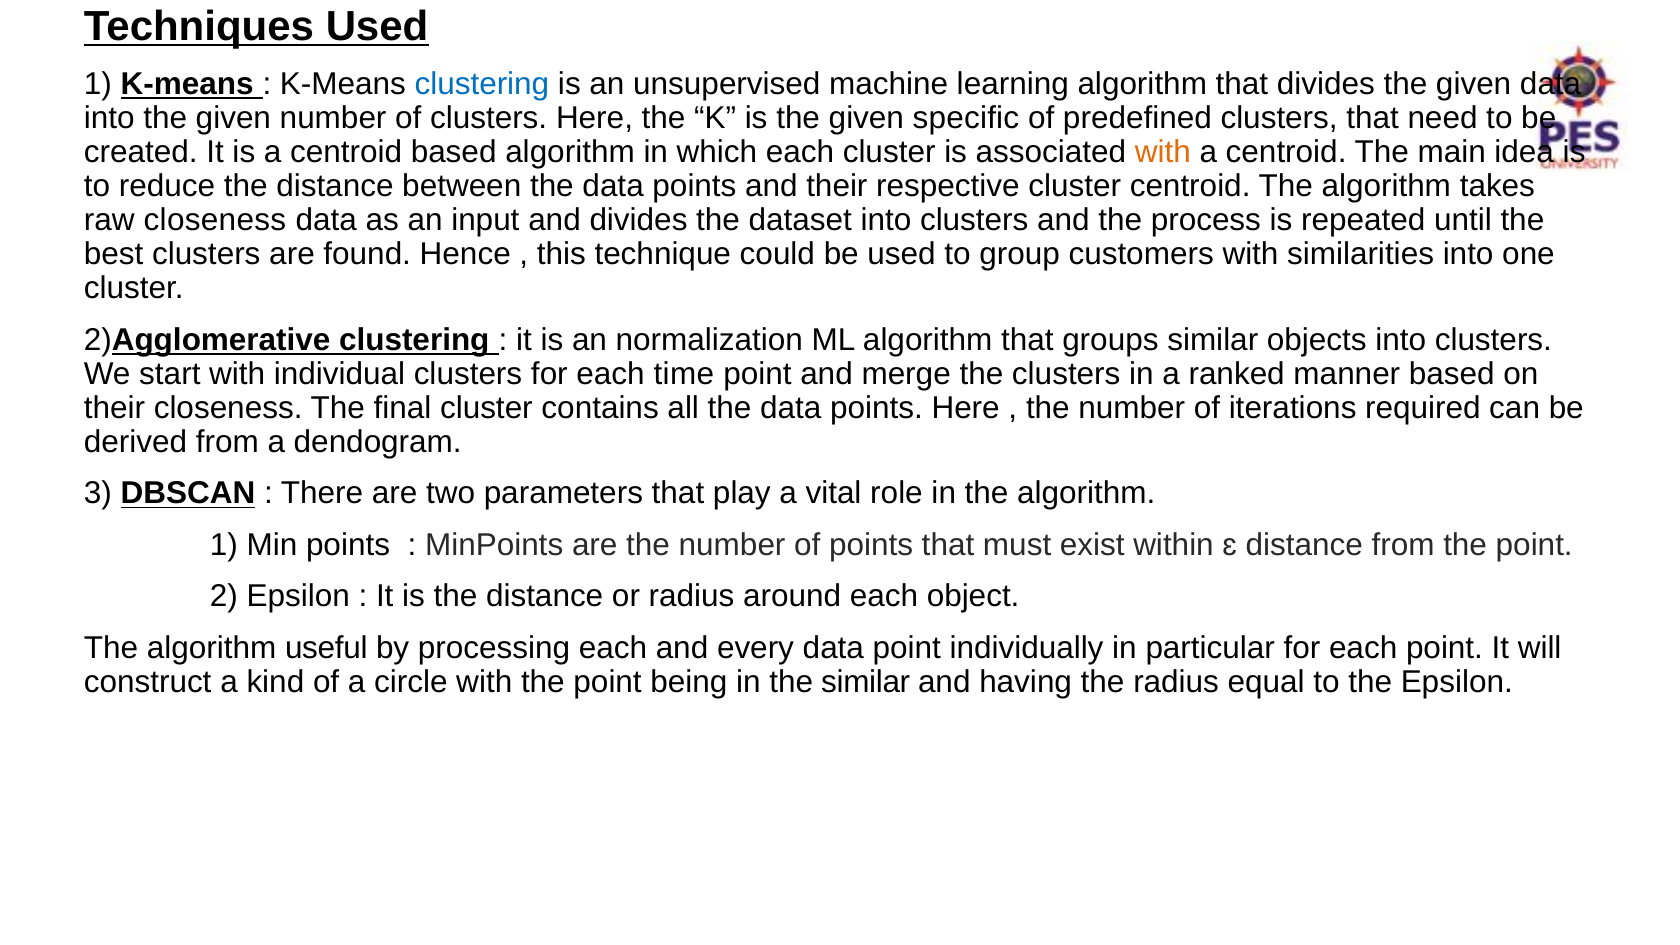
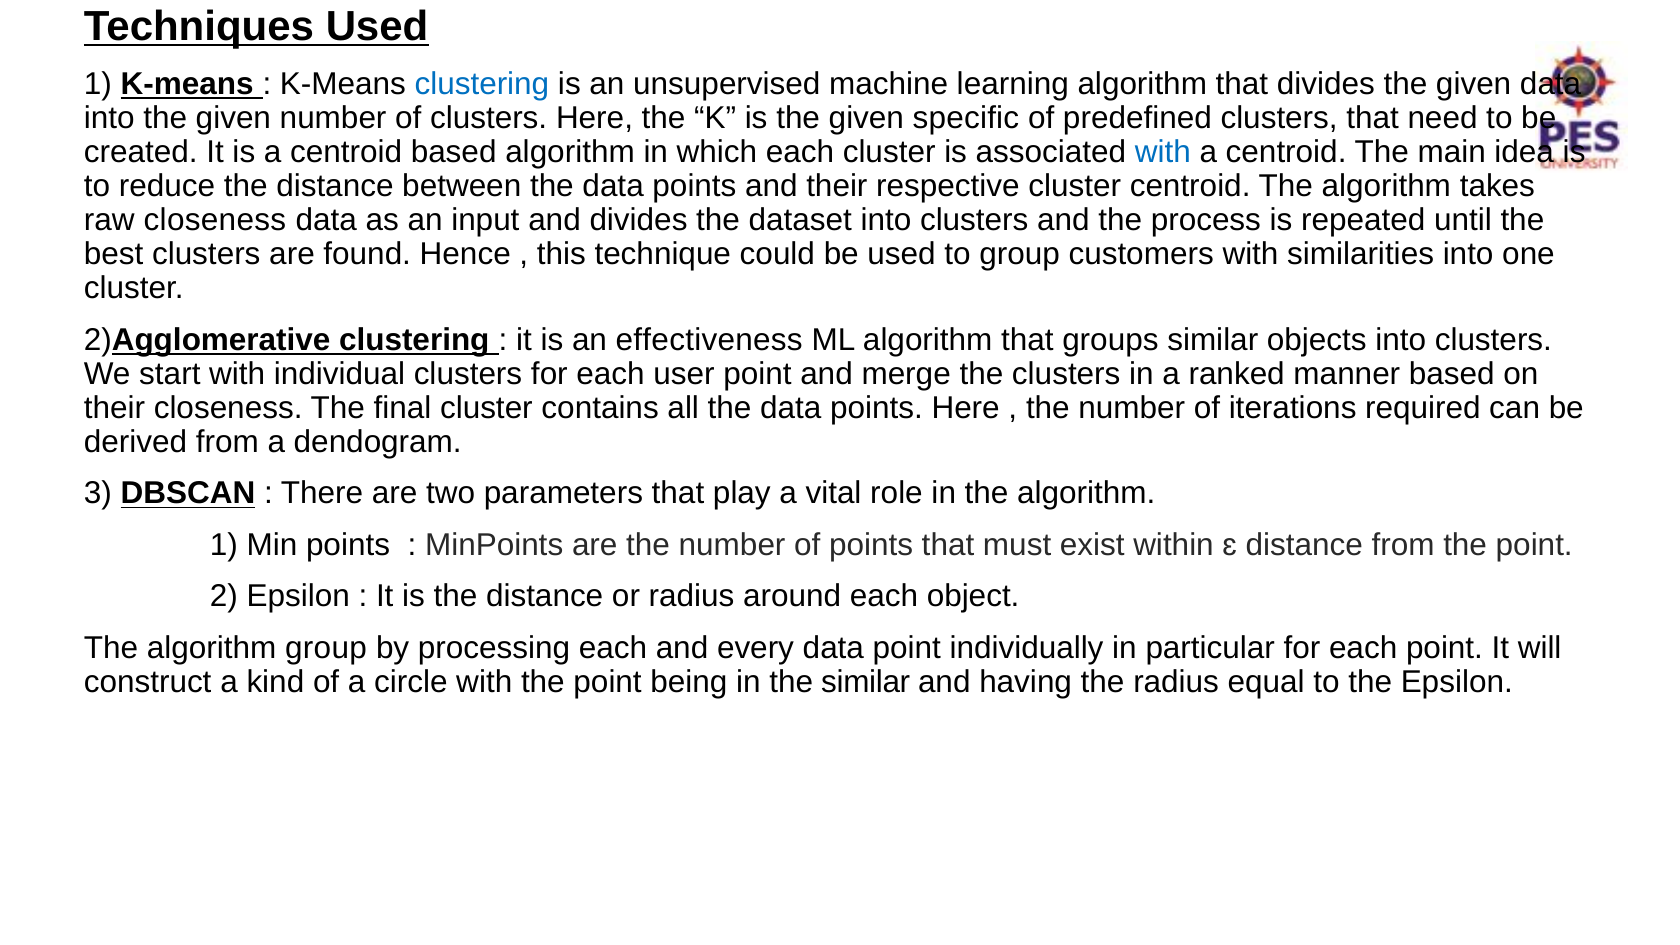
with colour: orange -> blue (1163, 152)
normalization: normalization -> effectiveness (709, 340)
time: time -> user (684, 374)
algorithm useful: useful -> group (326, 648)
